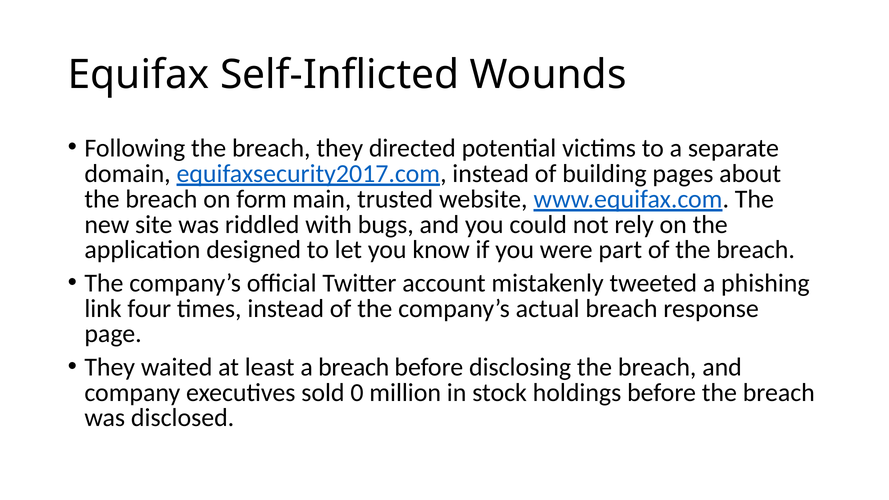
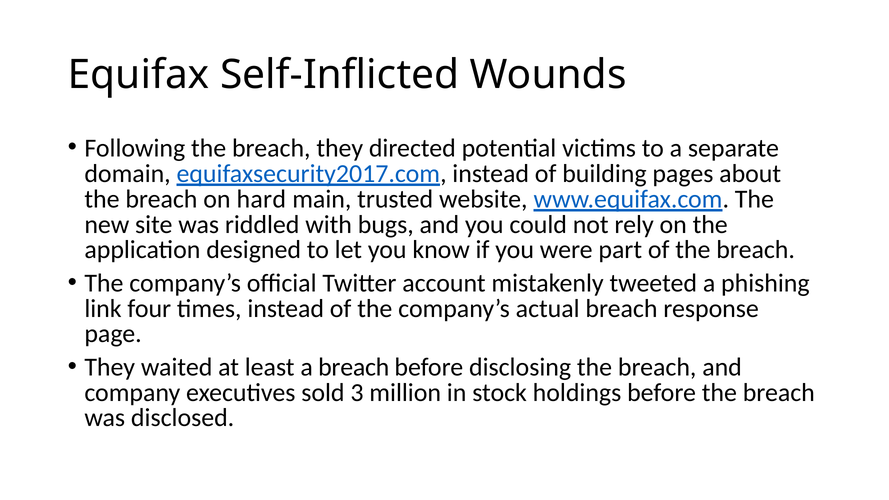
form: form -> hard (261, 199)
0: 0 -> 3 (357, 393)
